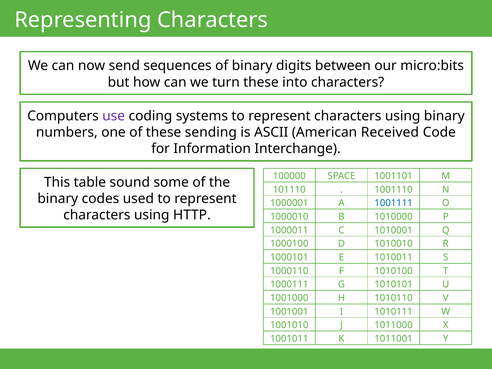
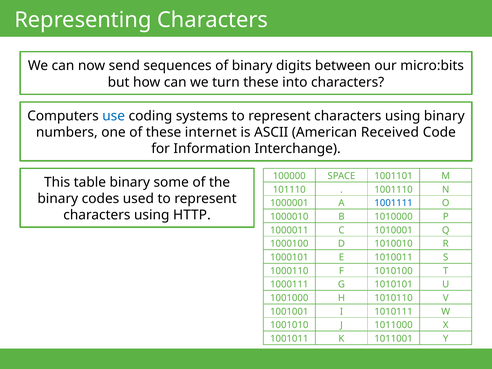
use colour: purple -> blue (114, 116)
sending: sending -> internet (211, 132)
table sound: sound -> binary (130, 182)
